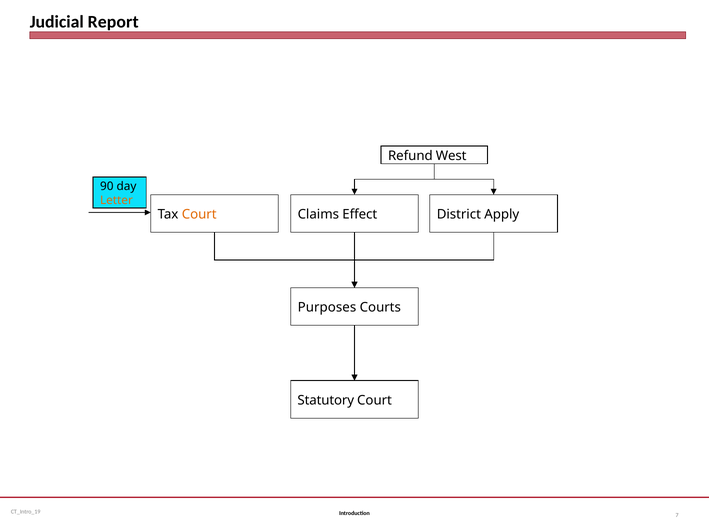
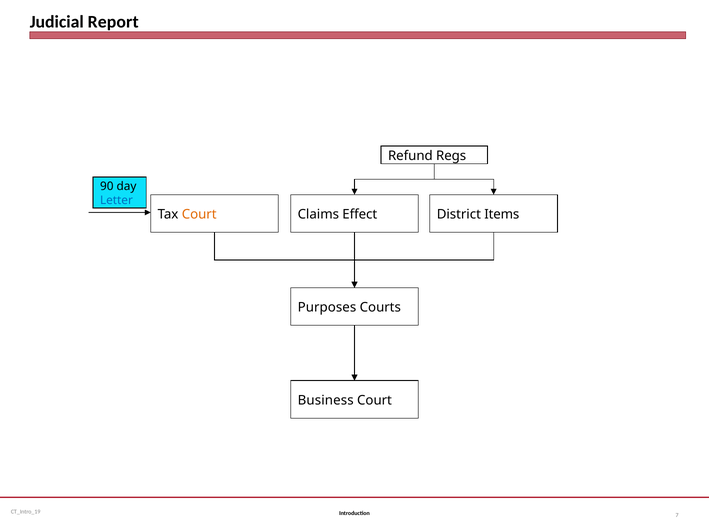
West: West -> Regs (451, 156)
Letter colour: orange -> blue (116, 201)
Apply: Apply -> Items (502, 215)
Statutory: Statutory -> Business (326, 401)
